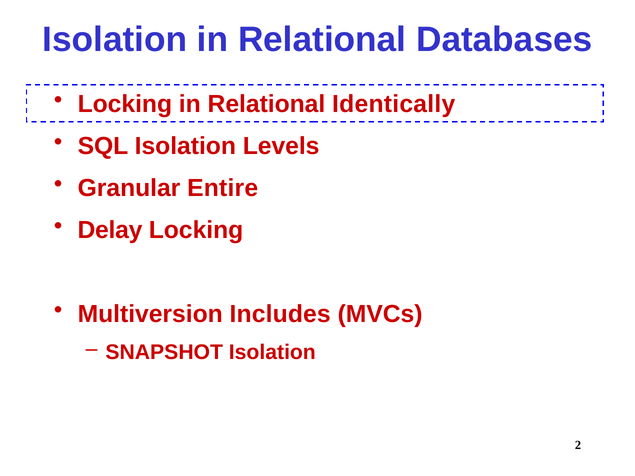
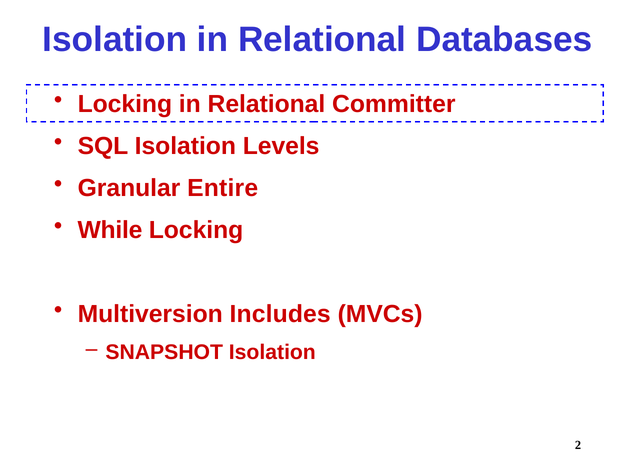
Identically: Identically -> Committer (394, 104)
Delay: Delay -> While (110, 230)
